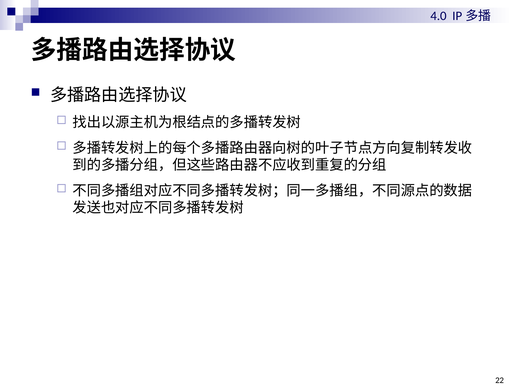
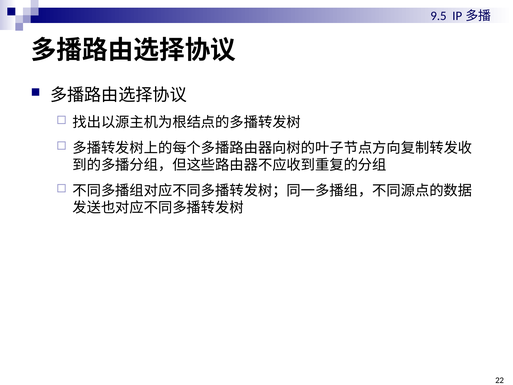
4.0: 4.0 -> 9.5 (438, 16)
